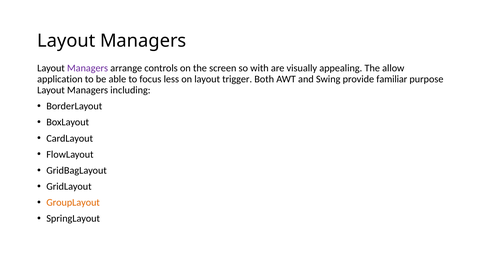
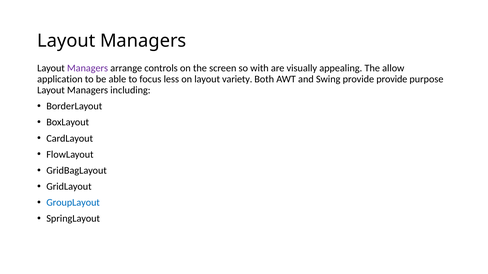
trigger: trigger -> variety (237, 79)
provide familiar: familiar -> provide (392, 79)
GroupLayout colour: orange -> blue (73, 203)
